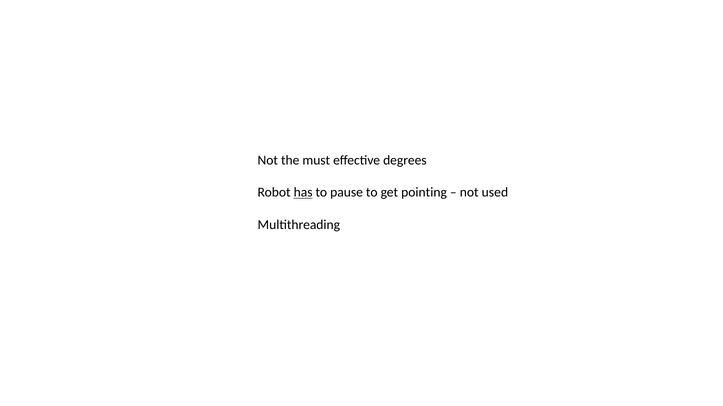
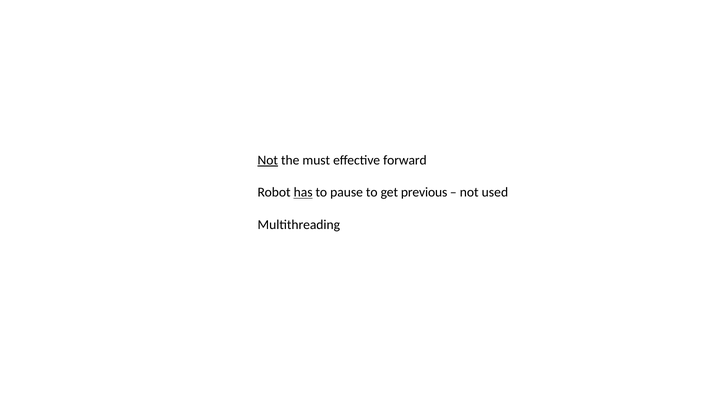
Not underline: none -> present (268, 160)
degrees: degrees -> forward (405, 160)
pointing: pointing -> previous (424, 193)
